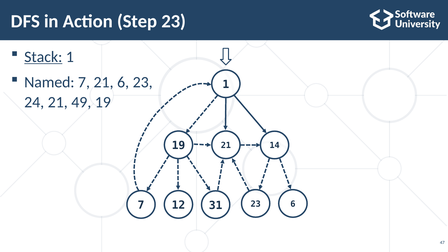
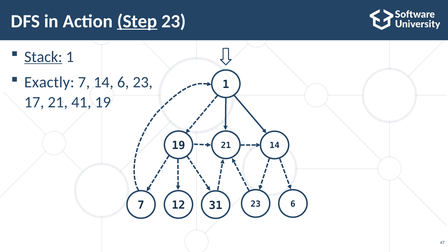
Step underline: none -> present (137, 21)
Named: Named -> Exactly (49, 82)
7 21: 21 -> 14 (104, 82)
24: 24 -> 17 (34, 102)
49: 49 -> 41 (81, 102)
